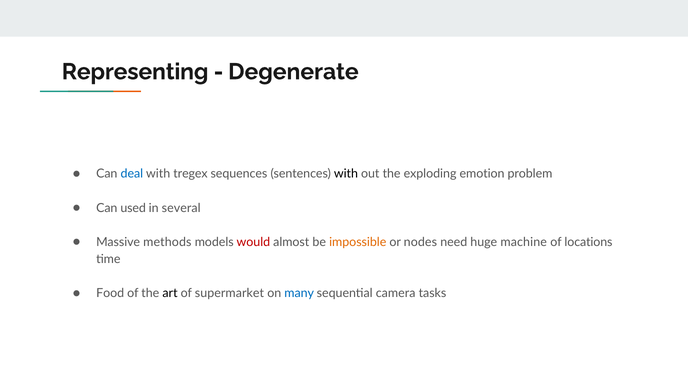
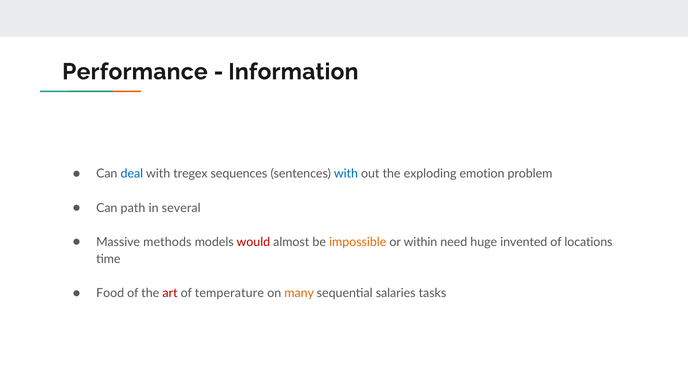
Representing: Representing -> Performance (135, 72)
Degenerate: Degenerate -> Information (293, 72)
with colour: black -> blue (346, 174)
used: used -> path (133, 208)
nodes: nodes -> within (420, 242)
machine: machine -> invented (524, 242)
art colour: black -> red (170, 293)
supermarket: supermarket -> temperature (229, 293)
many colour: blue -> orange (299, 293)
camera: camera -> salaries (396, 293)
